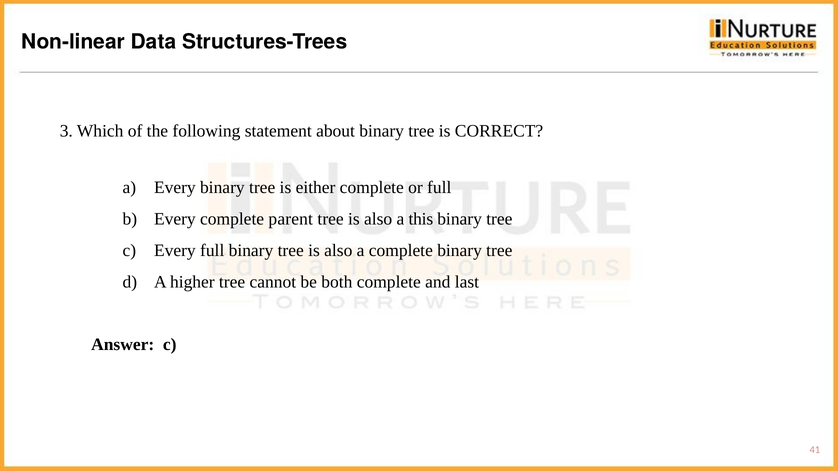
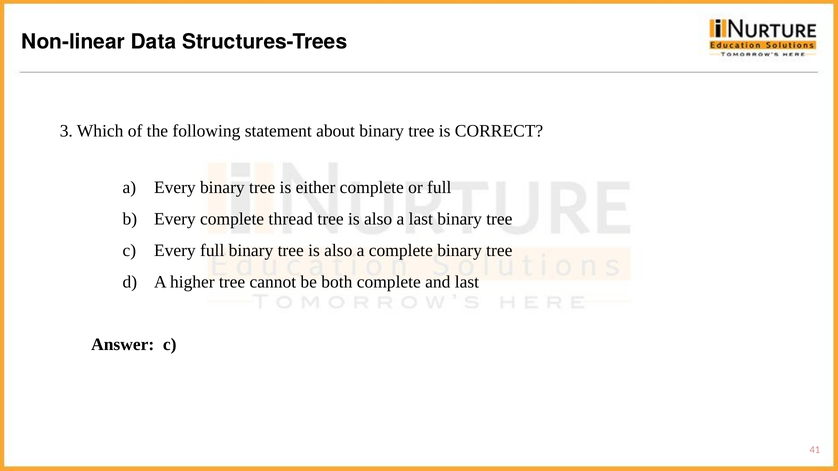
parent: parent -> thread (291, 219)
a this: this -> last (421, 219)
